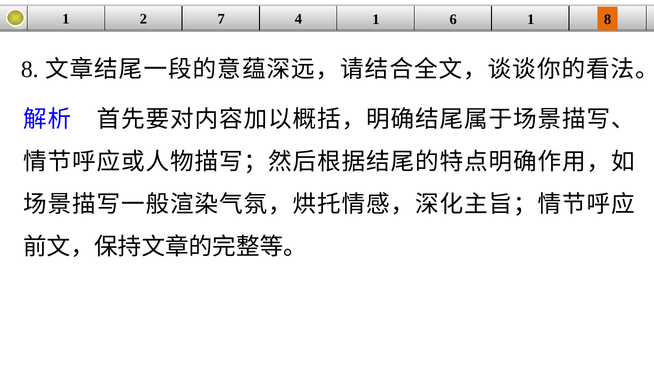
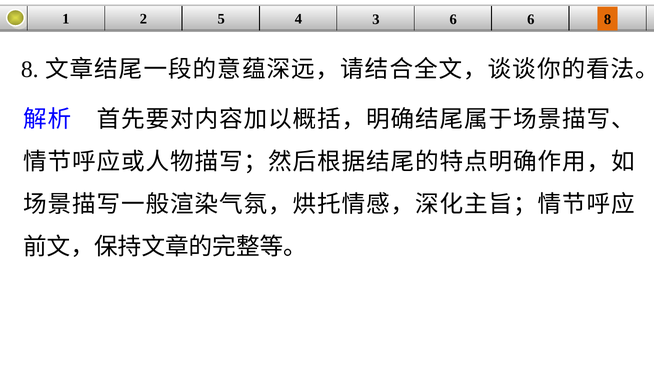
7: 7 -> 5 (221, 19)
4 1: 1 -> 3 (376, 19)
6 1: 1 -> 6 (531, 19)
